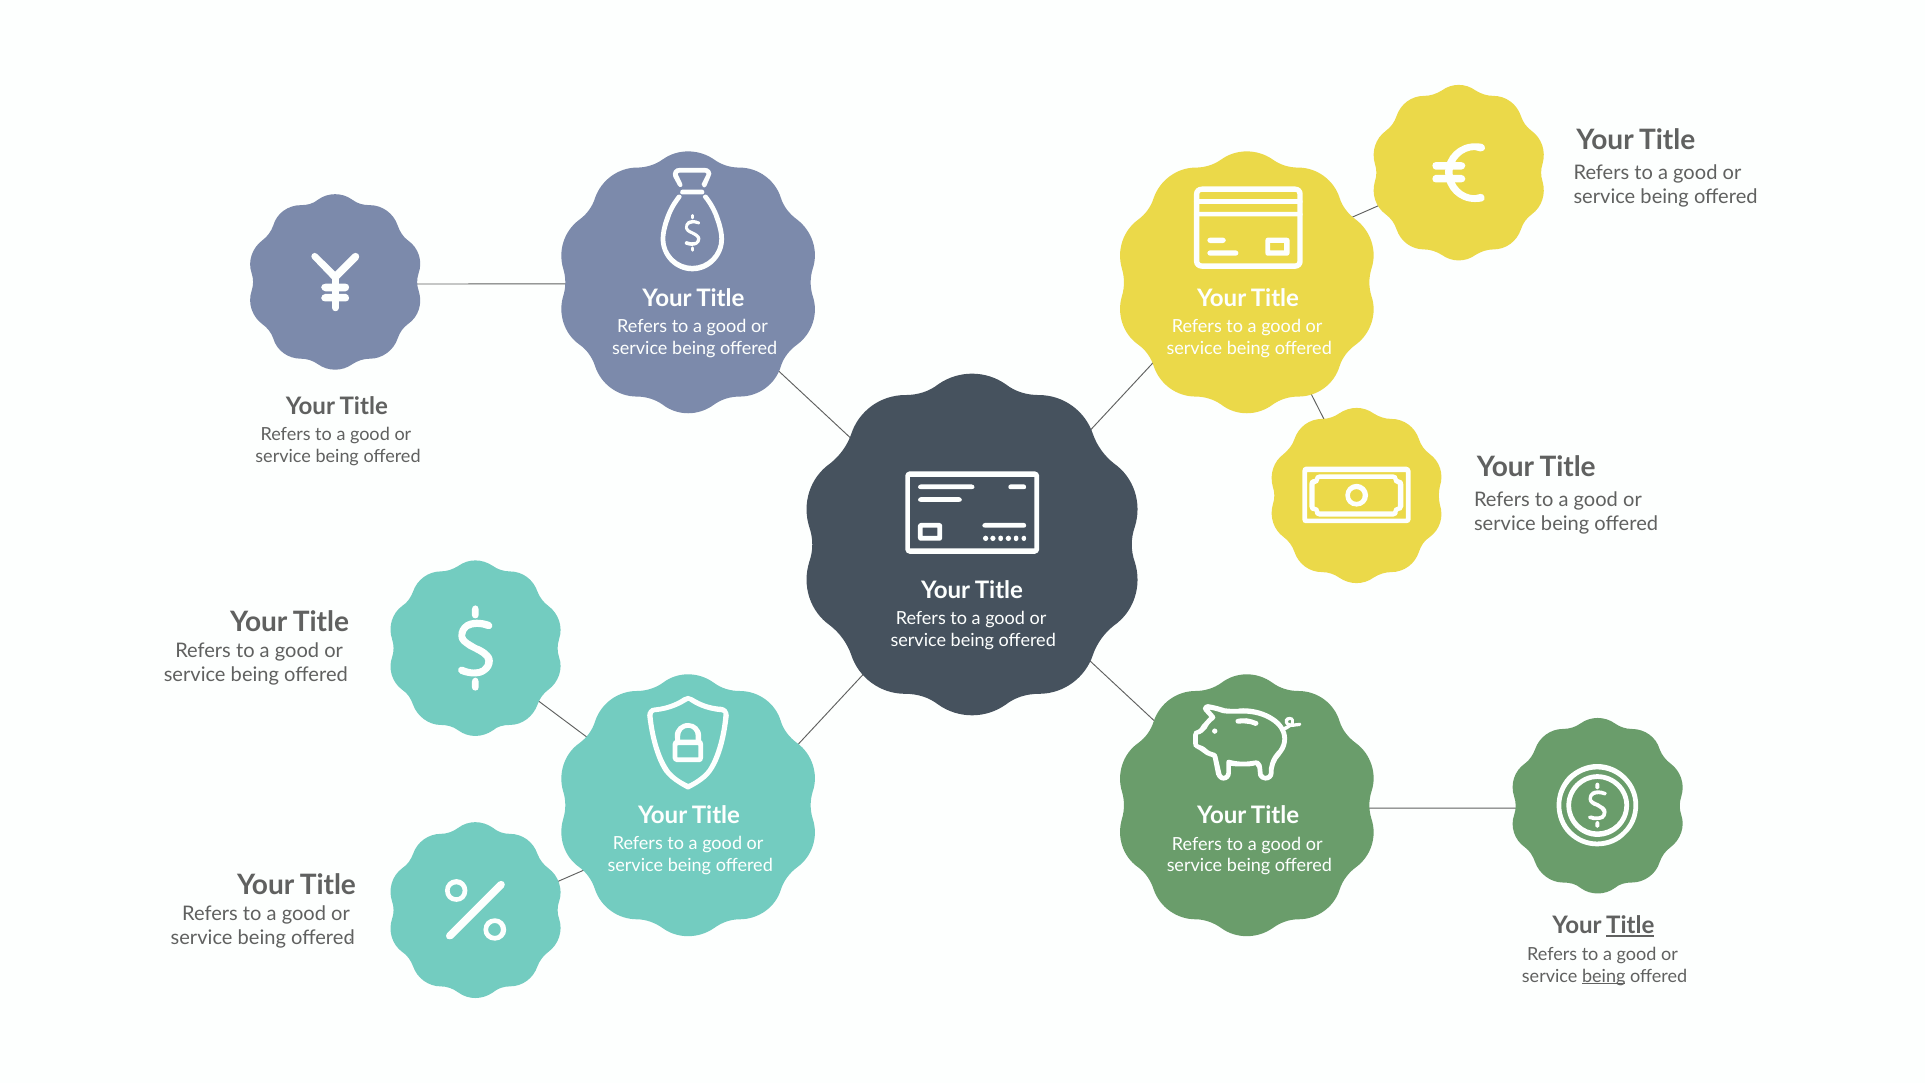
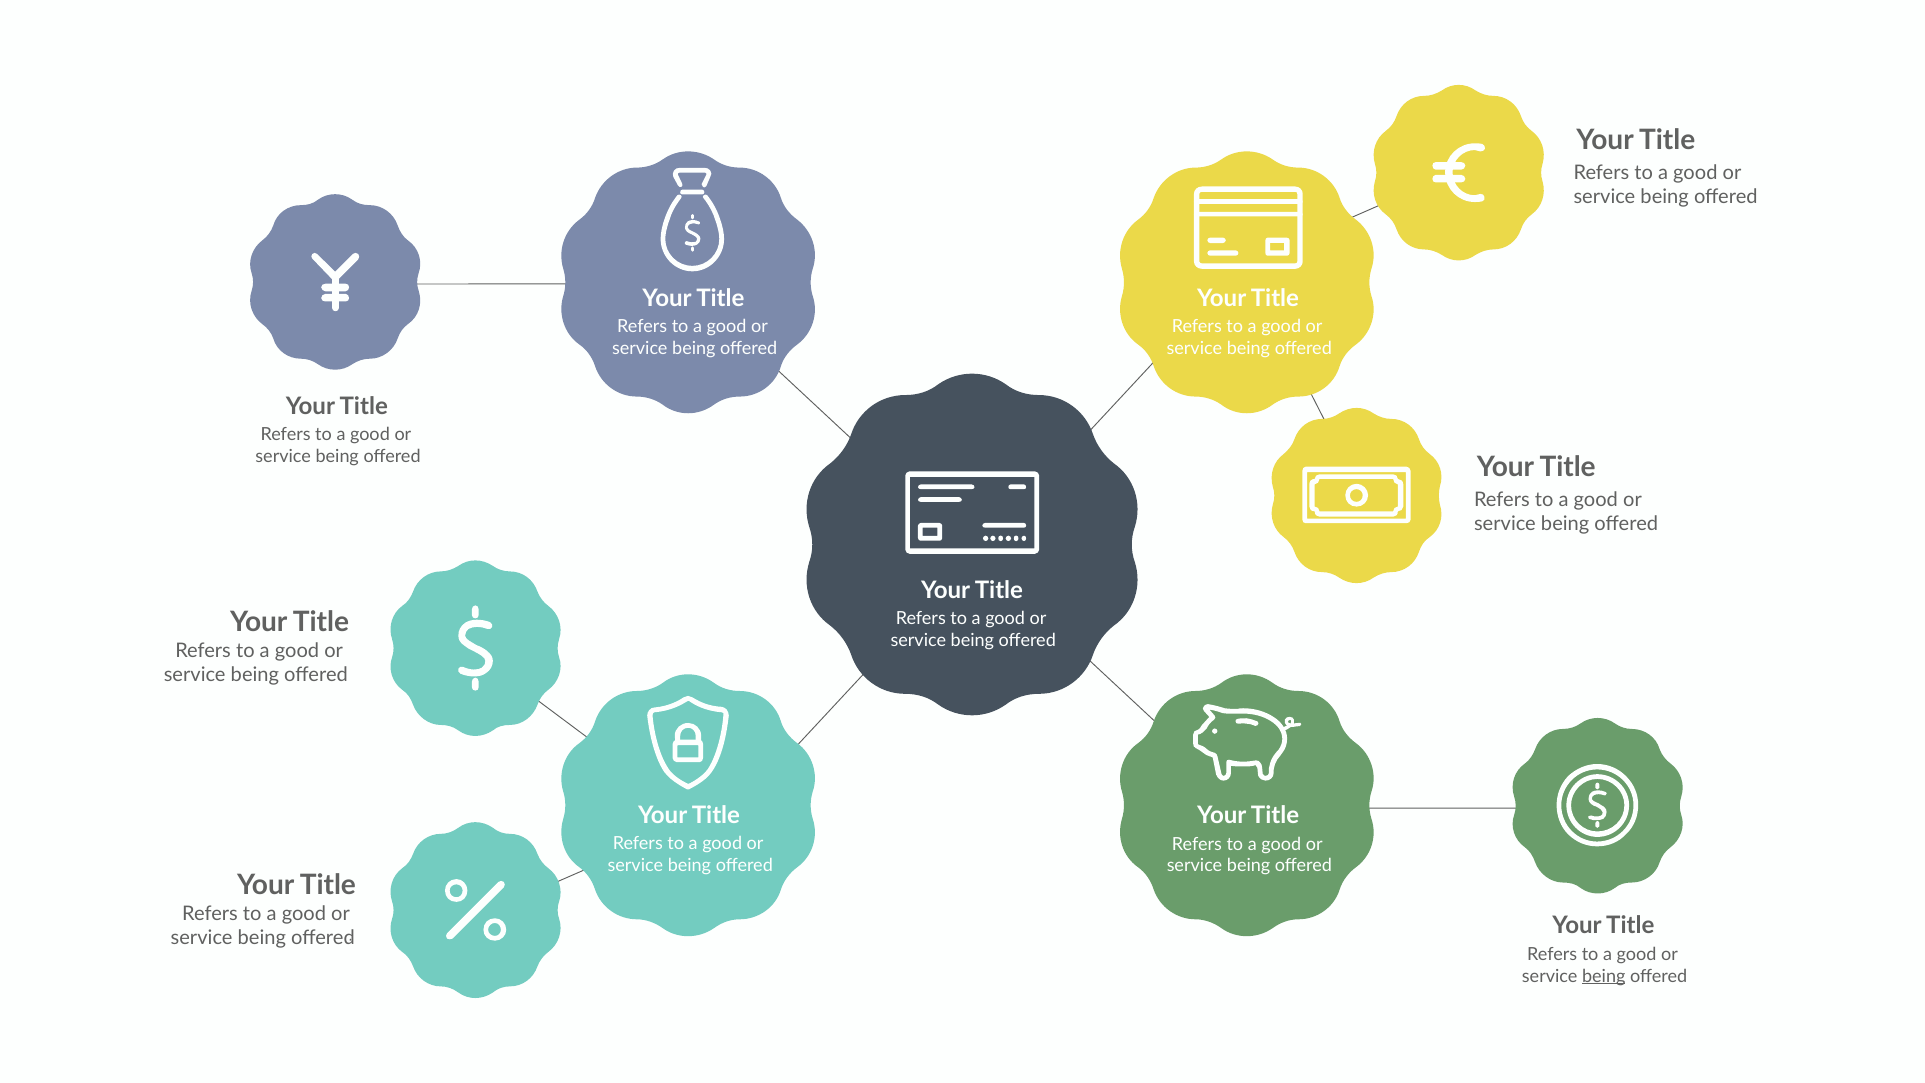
Title underline: present -> none (1630, 926)
